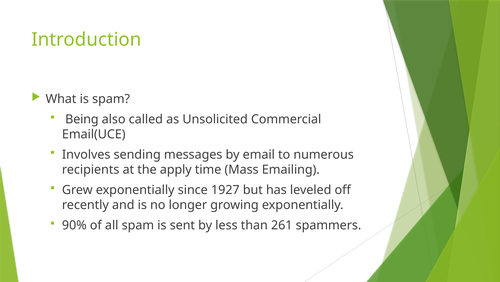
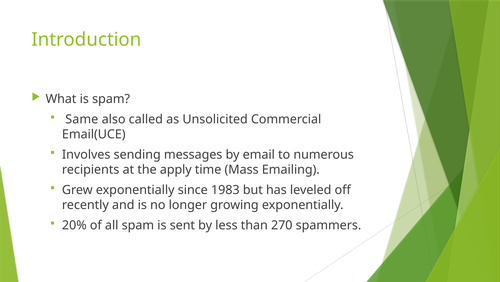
Being: Being -> Same (82, 119)
1927: 1927 -> 1983 (225, 189)
90%: 90% -> 20% (74, 225)
261: 261 -> 270 (282, 225)
